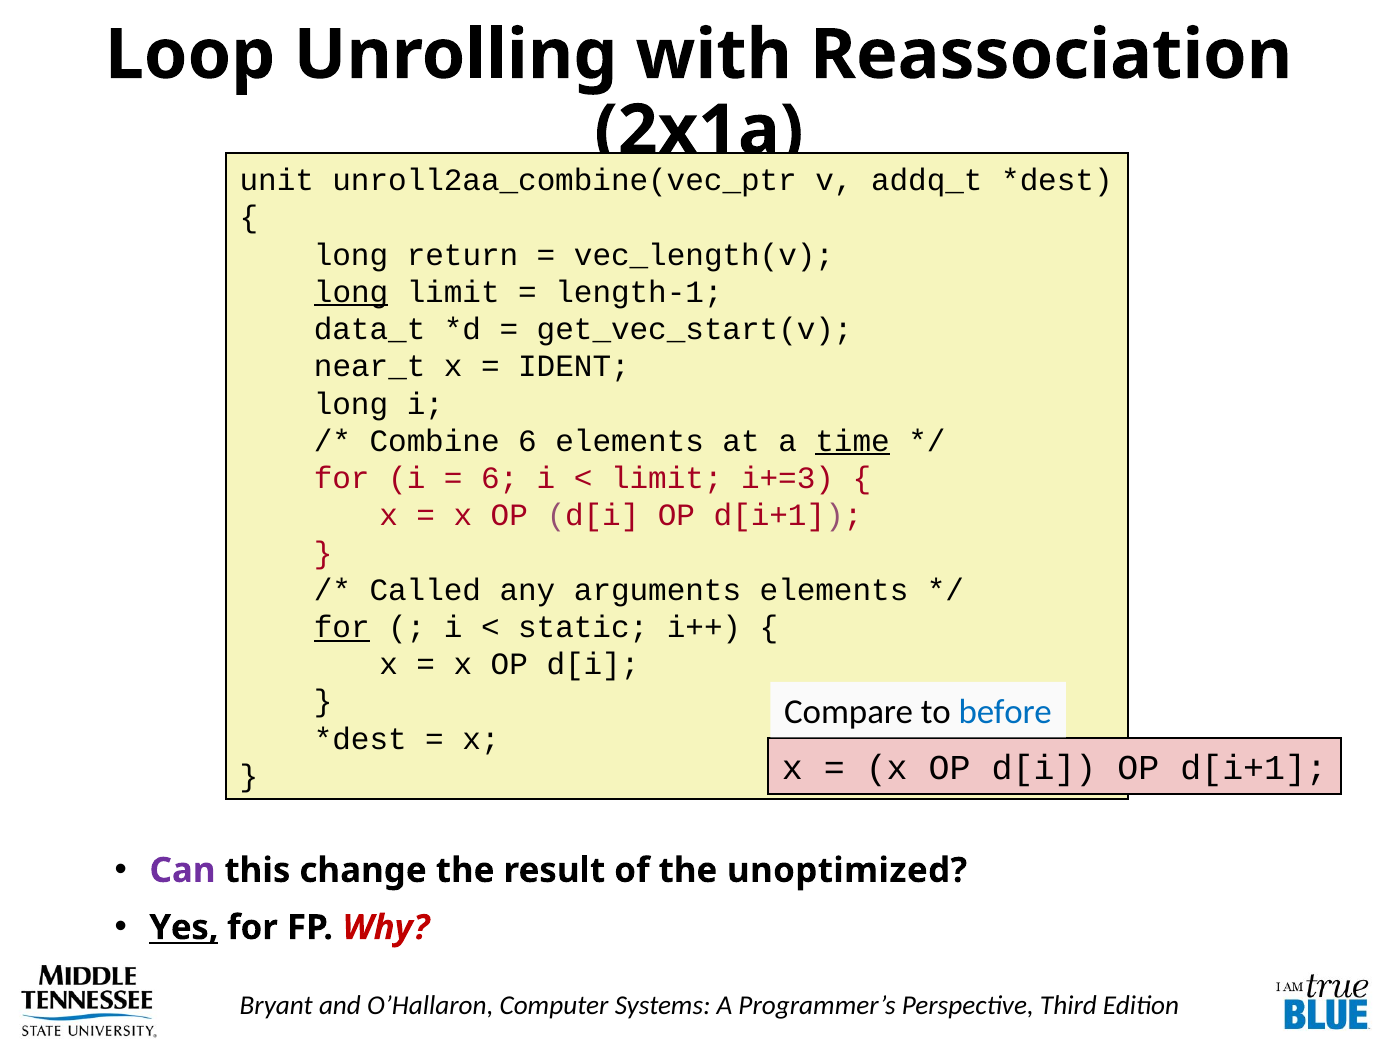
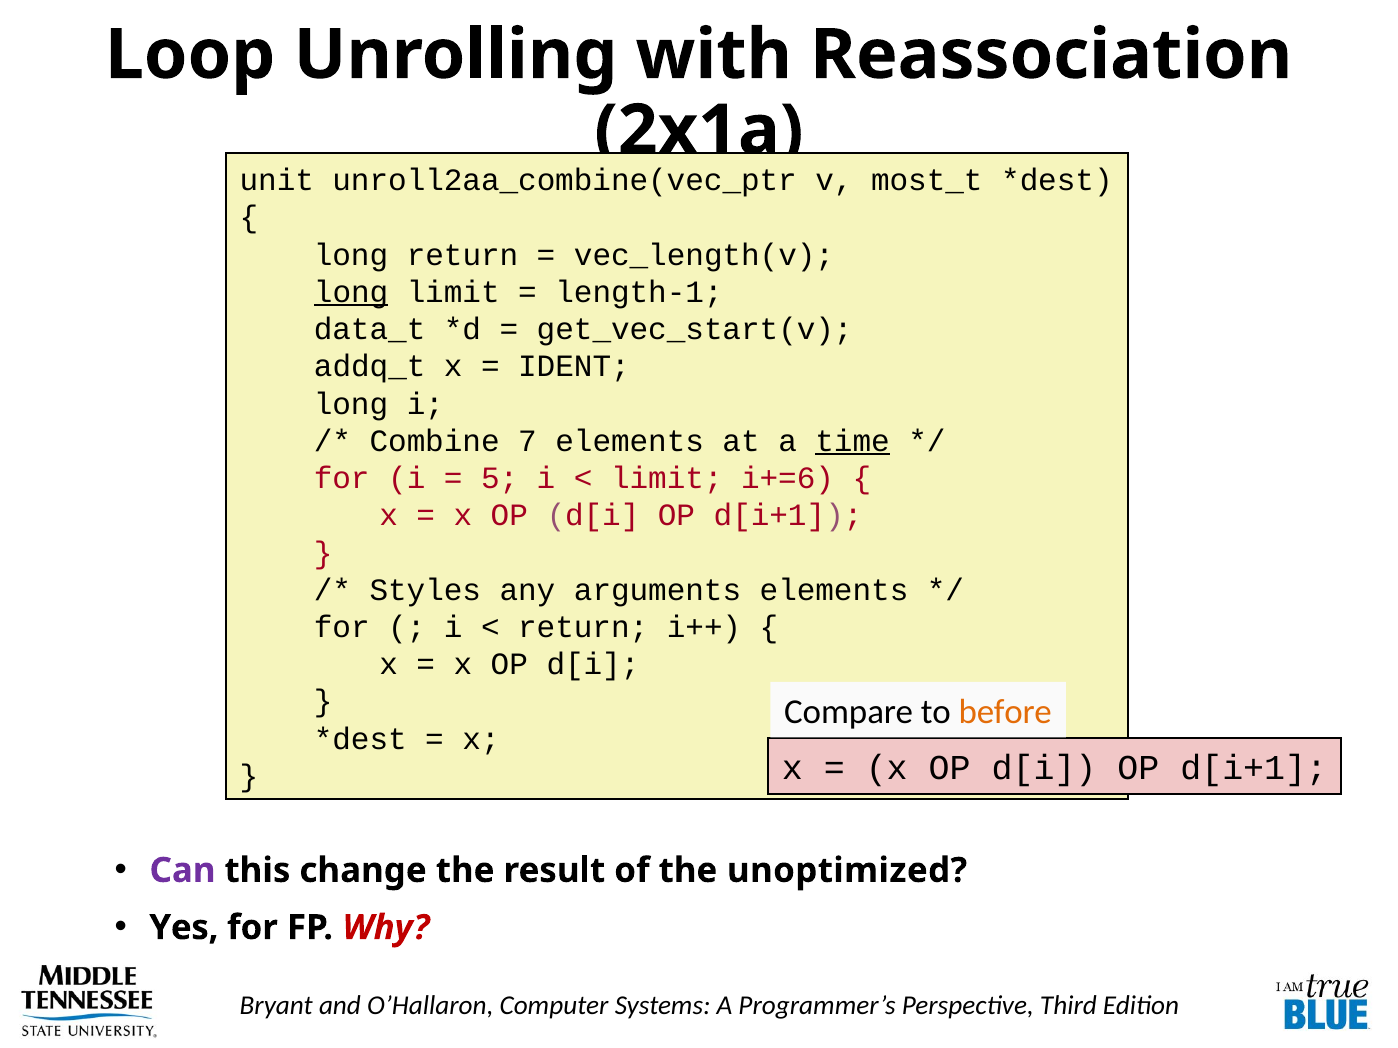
addq_t: addq_t -> most_t (927, 180)
near_t: near_t -> addq_t (370, 367)
Combine 6: 6 -> 7 (527, 441)
6: 6 -> 5 (500, 479)
i+=3: i+=3 -> i+=6 (788, 479)
Called: Called -> Styles (425, 590)
for underline: present -> none (342, 628)
static: static -> return (583, 628)
before colour: blue -> orange (1005, 712)
Yes underline: present -> none (184, 928)
